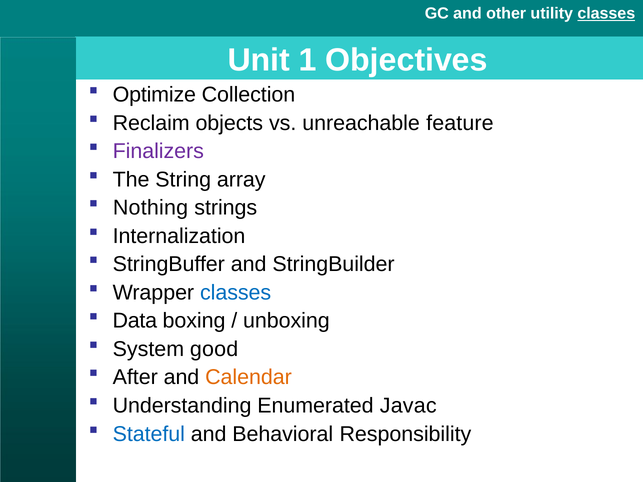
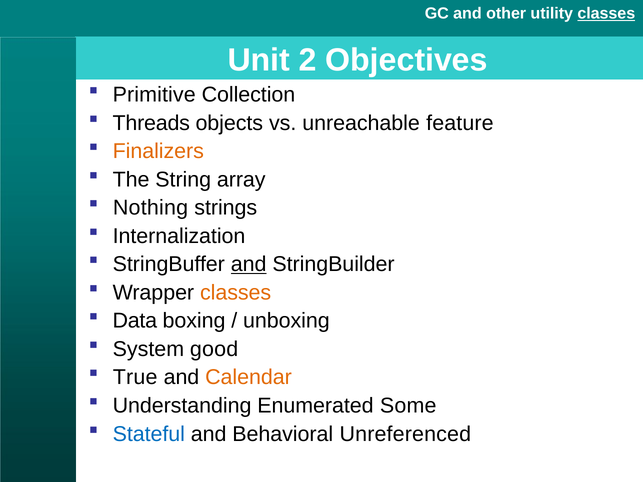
1: 1 -> 2 (308, 60)
Optimize: Optimize -> Primitive (154, 95)
Reclaim: Reclaim -> Threads (151, 123)
Finalizers colour: purple -> orange (158, 151)
and underline: none -> present (249, 264)
classes colour: blue -> orange (236, 293)
After: After -> True (135, 378)
Javac: Javac -> Some (408, 406)
Responsibility: Responsibility -> Unreferenced (405, 434)
